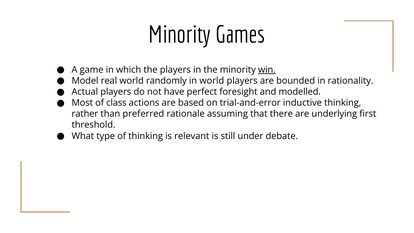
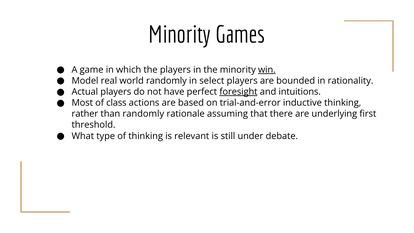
in world: world -> select (212, 81)
foresight underline: none -> present (238, 92)
modelled: modelled -> intuitions (300, 92)
than preferred: preferred -> randomly (143, 114)
